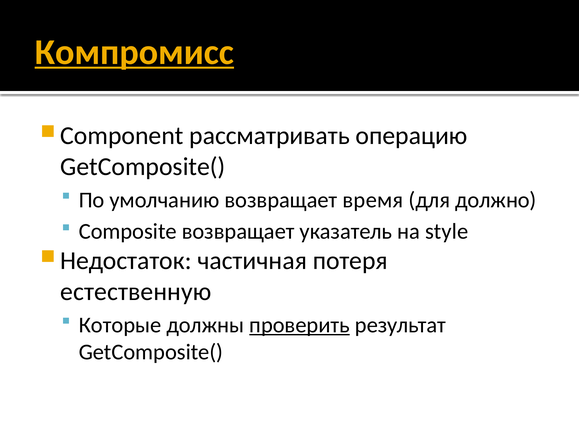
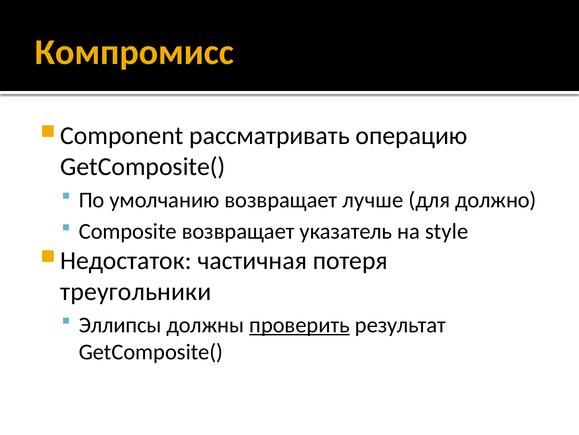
Компромисс underline: present -> none (134, 52)
время: время -> лучше (373, 200)
естественную: естественную -> треугольники (136, 291)
Которые: Которые -> Эллипсы (120, 324)
